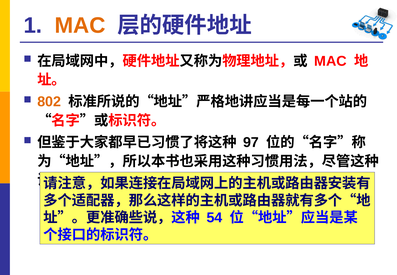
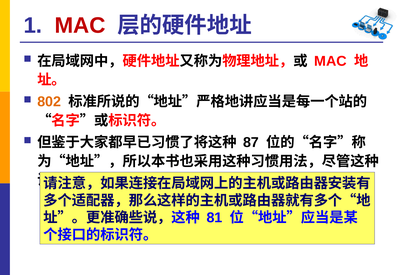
MAC colour: orange -> red (80, 26)
97: 97 -> 87 (251, 142)
54: 54 -> 81 (214, 218)
